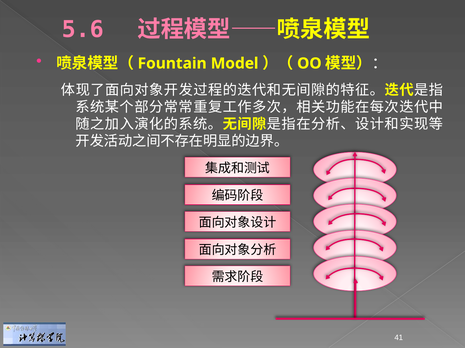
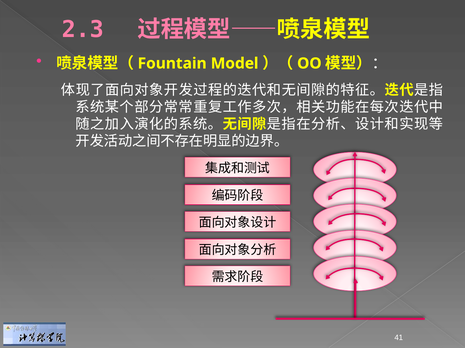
5.6: 5.6 -> 2.3 (83, 29)
